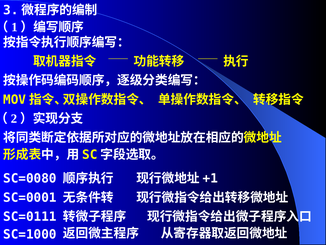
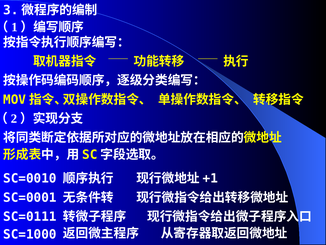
SC=0080: SC=0080 -> SC=0010 (30, 178)
